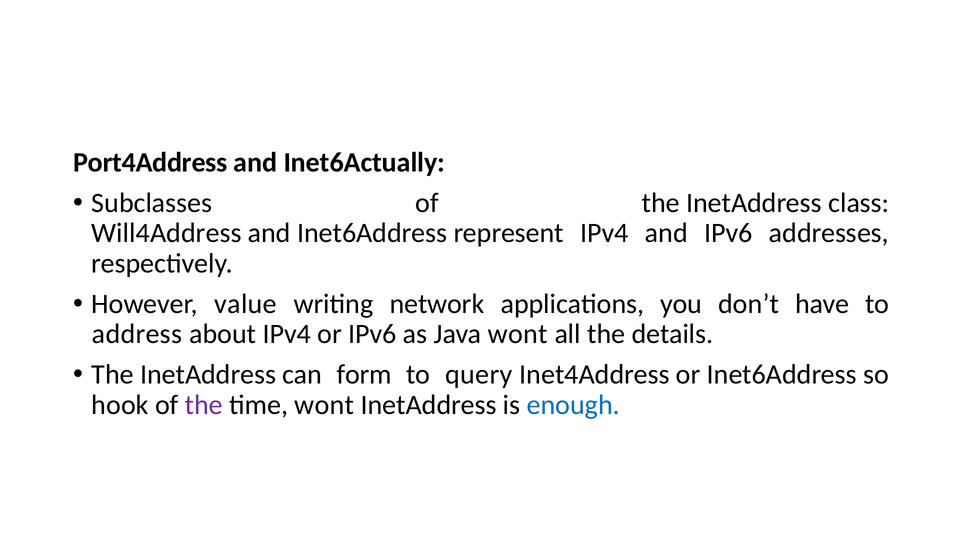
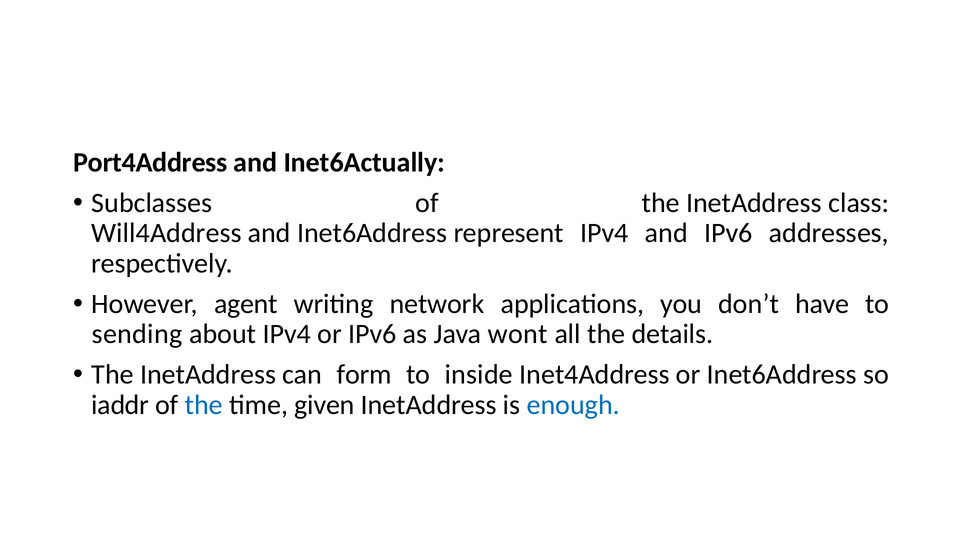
value: value -> agent (246, 304)
address: address -> sending (137, 335)
query: query -> inside (479, 375)
hook: hook -> iaddr (120, 405)
the colour: purple -> blue (204, 405)
time wont: wont -> given (325, 405)
